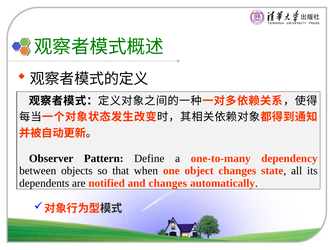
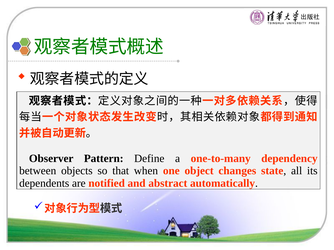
and changes: changes -> abstract (168, 183)
